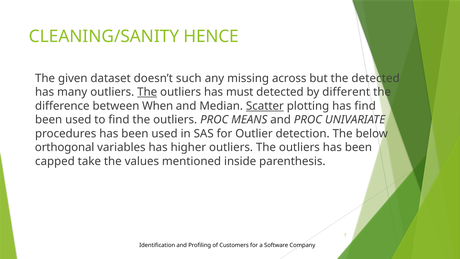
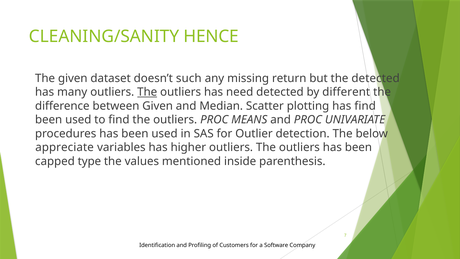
across: across -> return (289, 78)
must: must -> need (240, 92)
between When: When -> Given (158, 106)
Scatter underline: present -> none (265, 106)
orthogonal: orthogonal -> appreciate (65, 147)
take: take -> type (89, 161)
